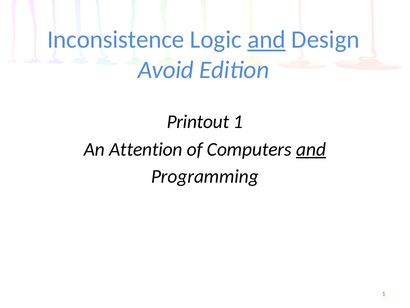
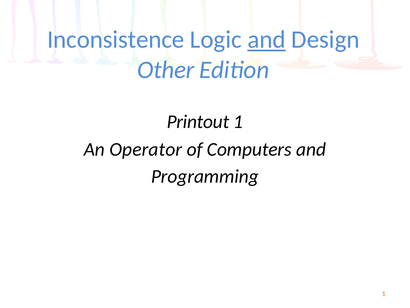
Avoid: Avoid -> Other (166, 70)
Attention: Attention -> Operator (146, 149)
and underline: present -> none (311, 149)
